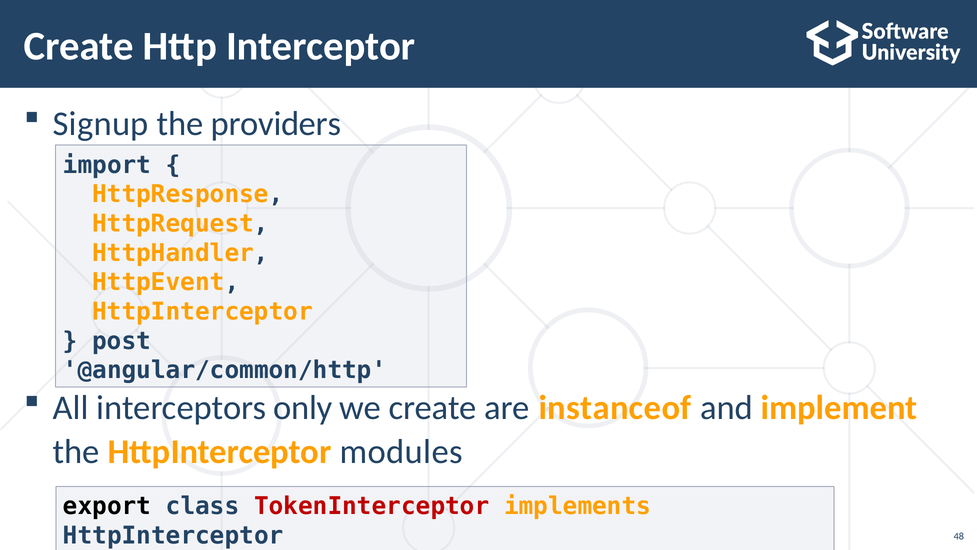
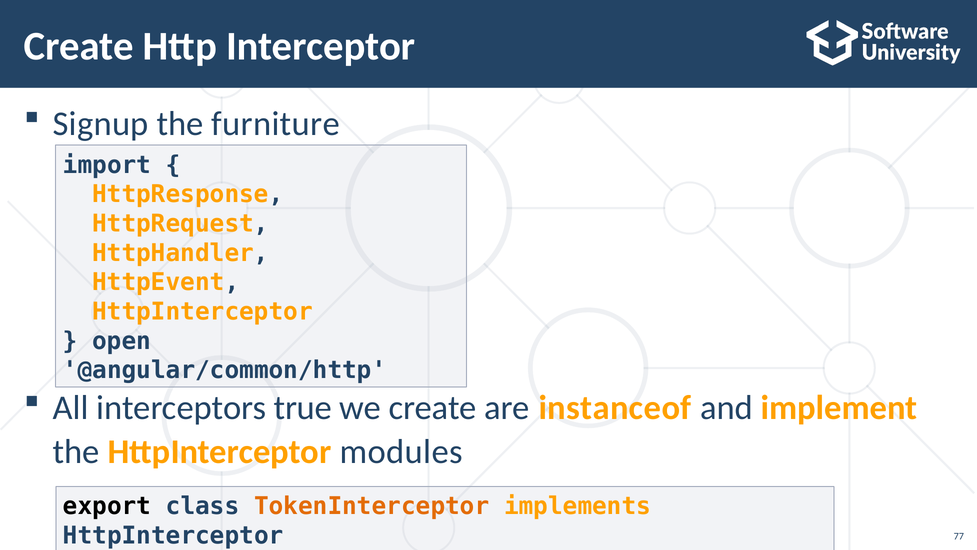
providers: providers -> furniture (276, 124)
post: post -> open (122, 341)
only: only -> true (303, 408)
TokenInterceptor colour: red -> orange (372, 506)
48: 48 -> 77 (959, 536)
